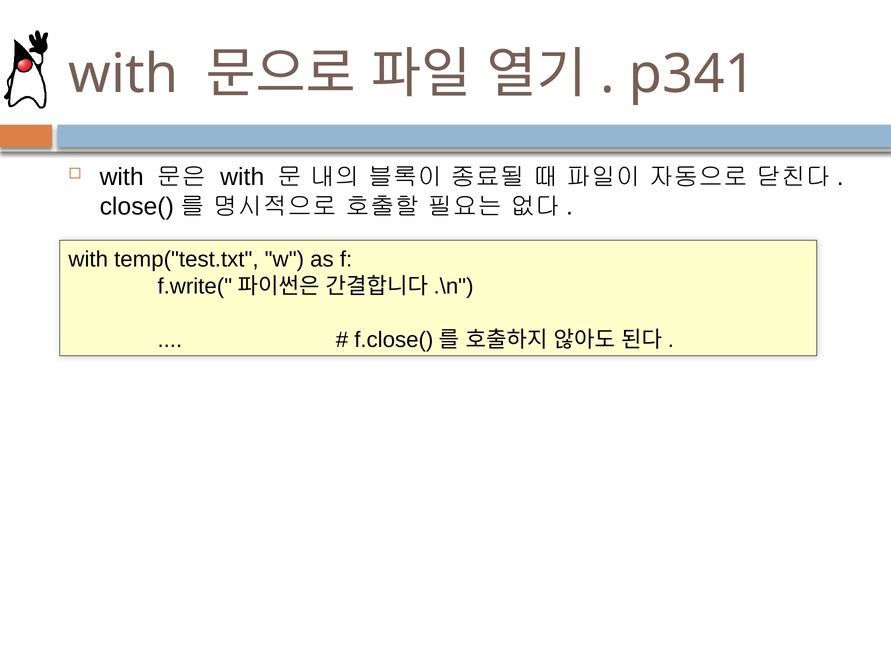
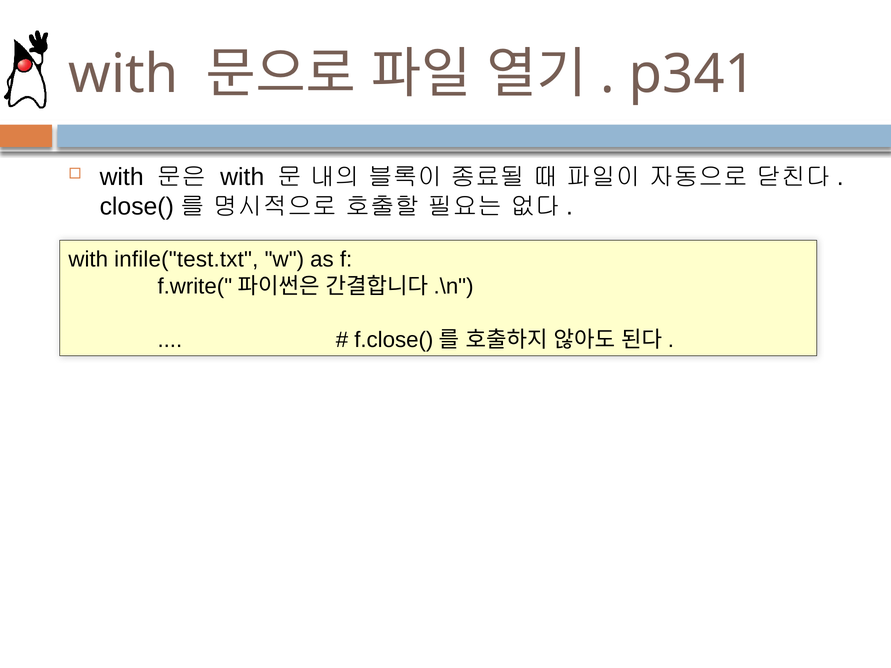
temp("test.txt: temp("test.txt -> infile("test.txt (186, 260)
